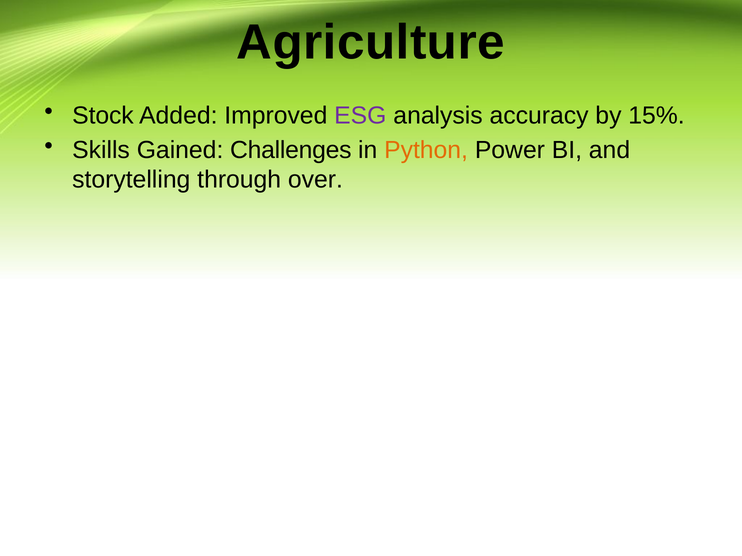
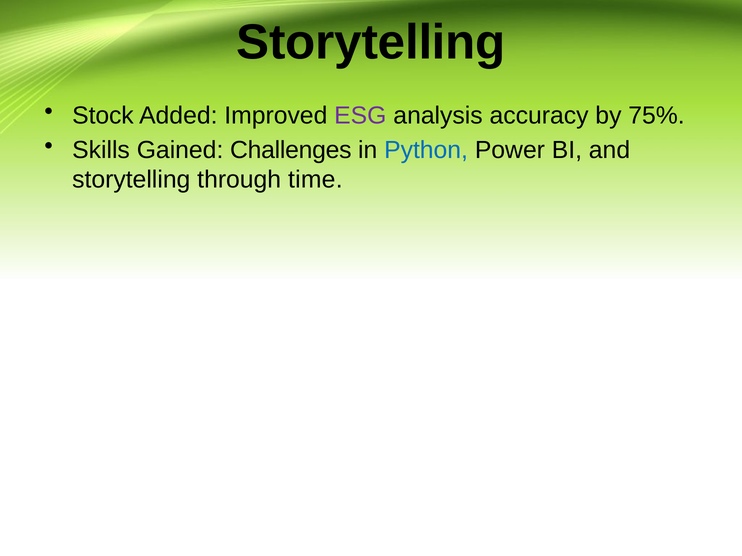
Agriculture: Agriculture -> Storytelling (371, 43)
15%: 15% -> 75% (657, 116)
Python colour: orange -> blue (426, 150)
over: over -> time (315, 180)
